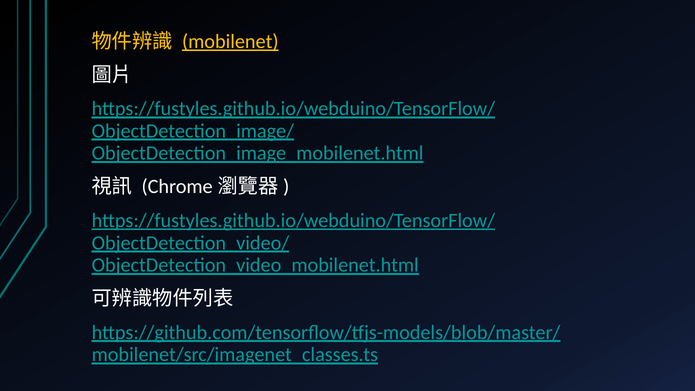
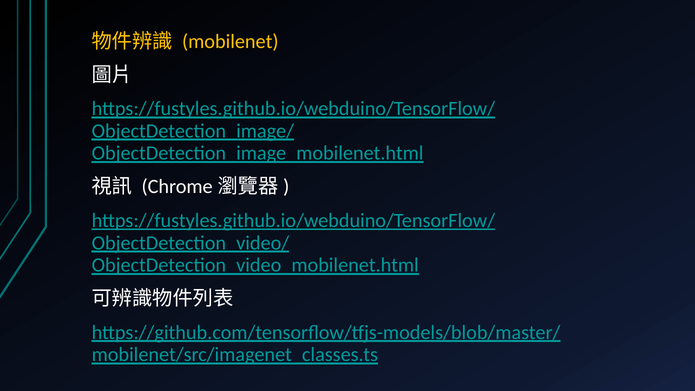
mobilenet underline: present -> none (230, 41)
